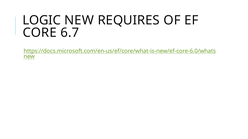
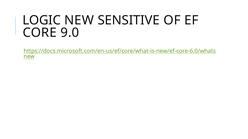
REQUIRES: REQUIRES -> SENSITIVE (129, 20)
6.7: 6.7 -> 9.0 (70, 33)
